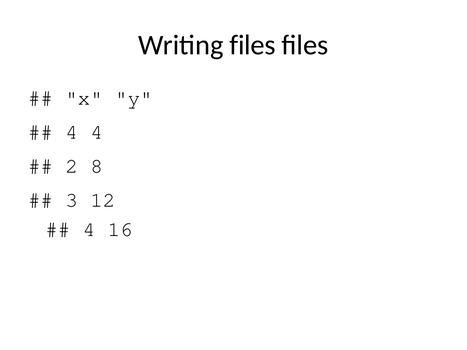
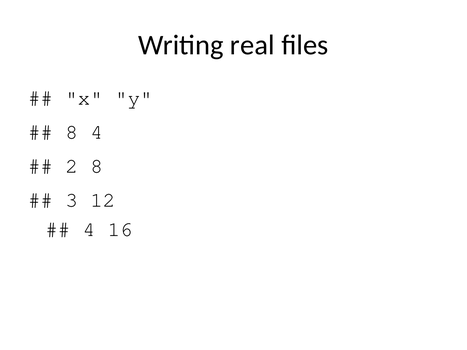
Writing files: files -> real (252, 45)
4: 4 -> 8 (72, 132)
